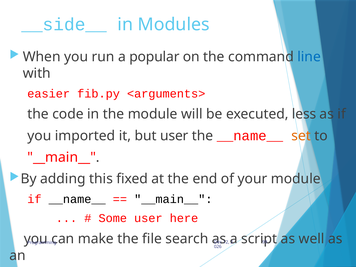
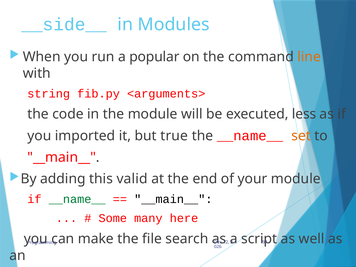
line colour: blue -> orange (309, 57)
easier: easier -> string (49, 94)
but user: user -> true (174, 136)
fixed: fixed -> valid (132, 179)
__name__ colour: black -> green (77, 199)
Some user: user -> many (148, 218)
